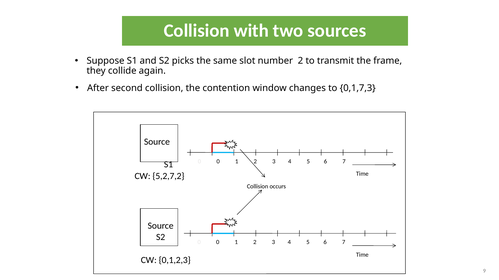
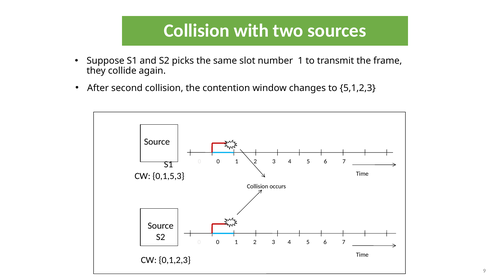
number 2: 2 -> 1 (300, 61)
0,1,7,3: 0,1,7,3 -> 5,1,2,3 (358, 88)
5,2,7,2: 5,2,7,2 -> 0,1,5,3 (168, 177)
